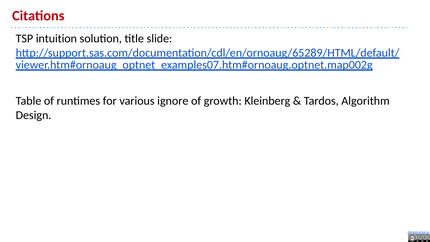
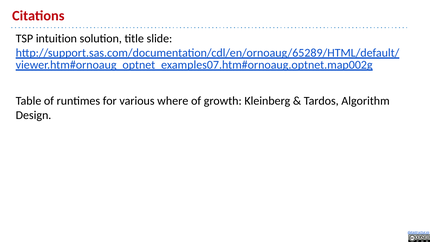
ignore: ignore -> where (173, 101)
